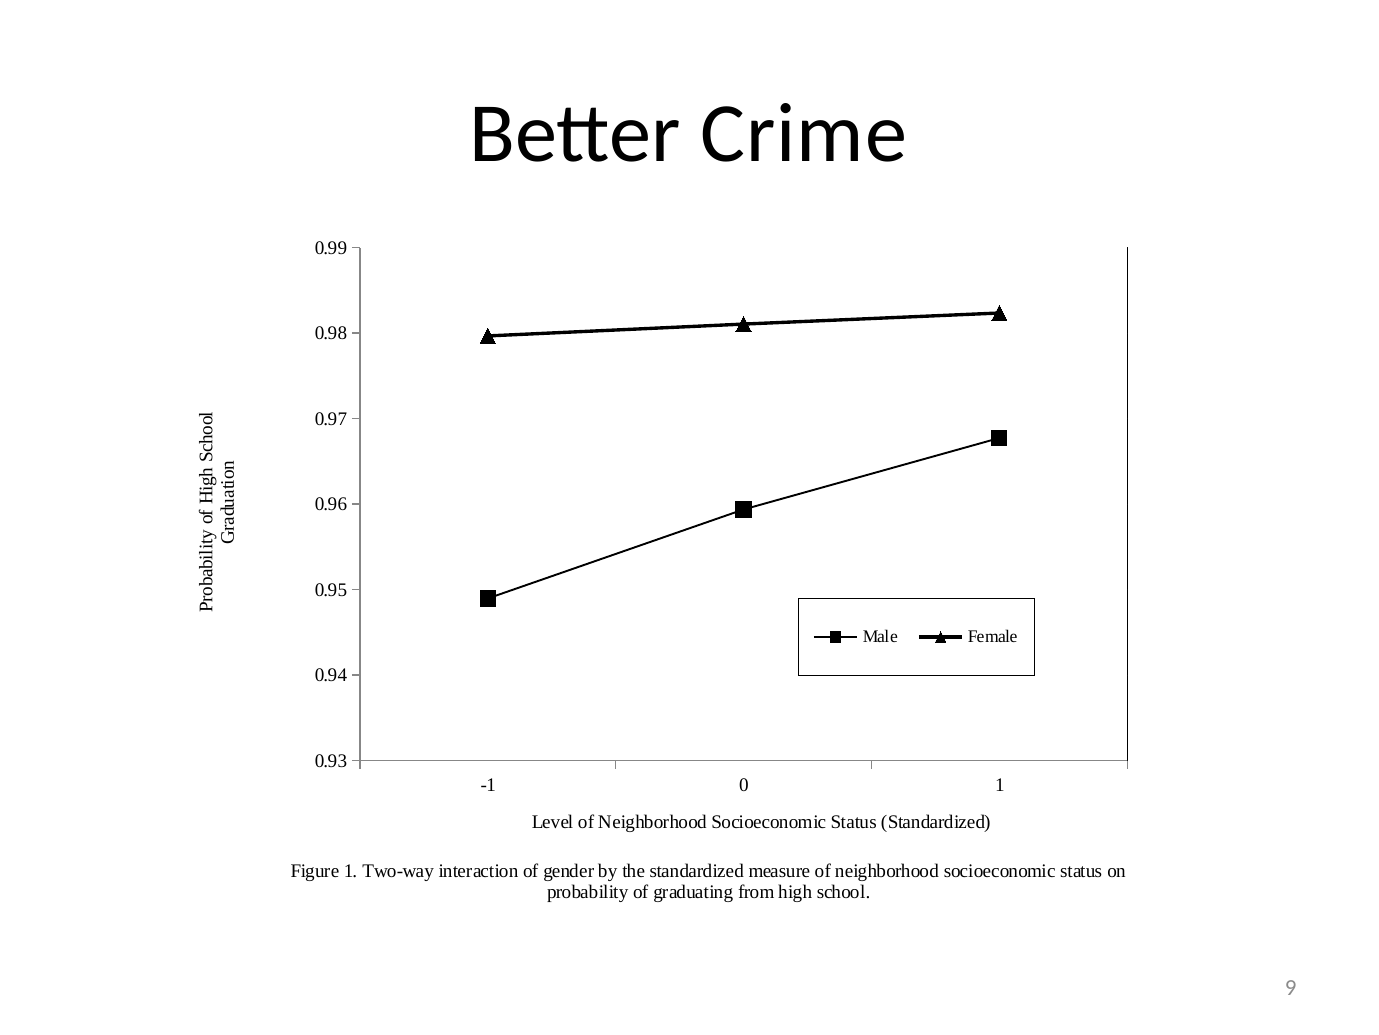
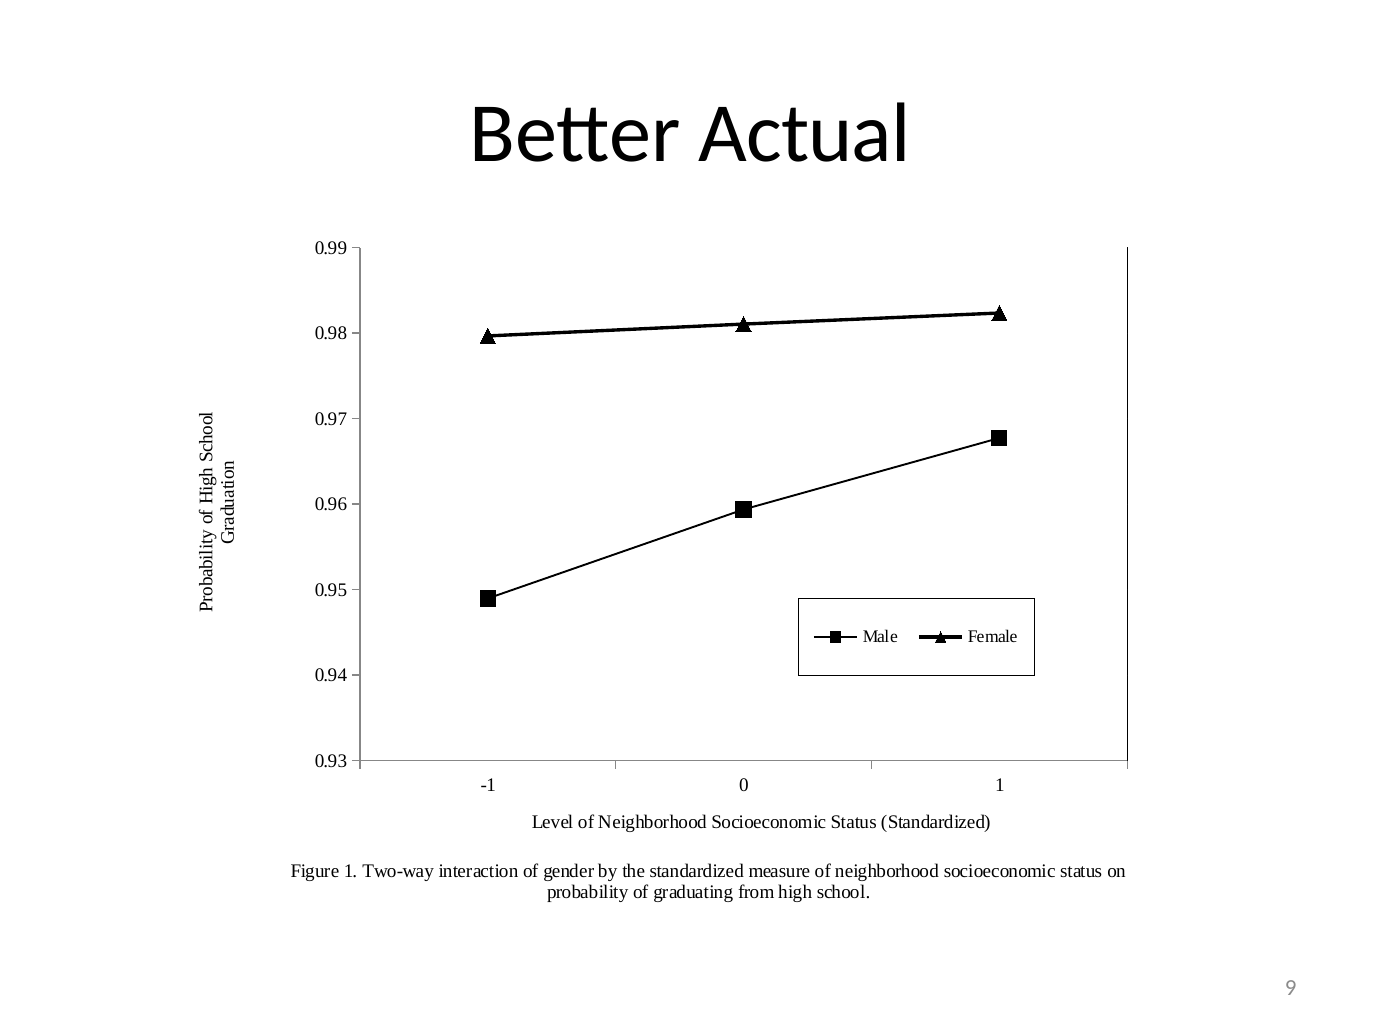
Crime: Crime -> Actual (805, 133)
